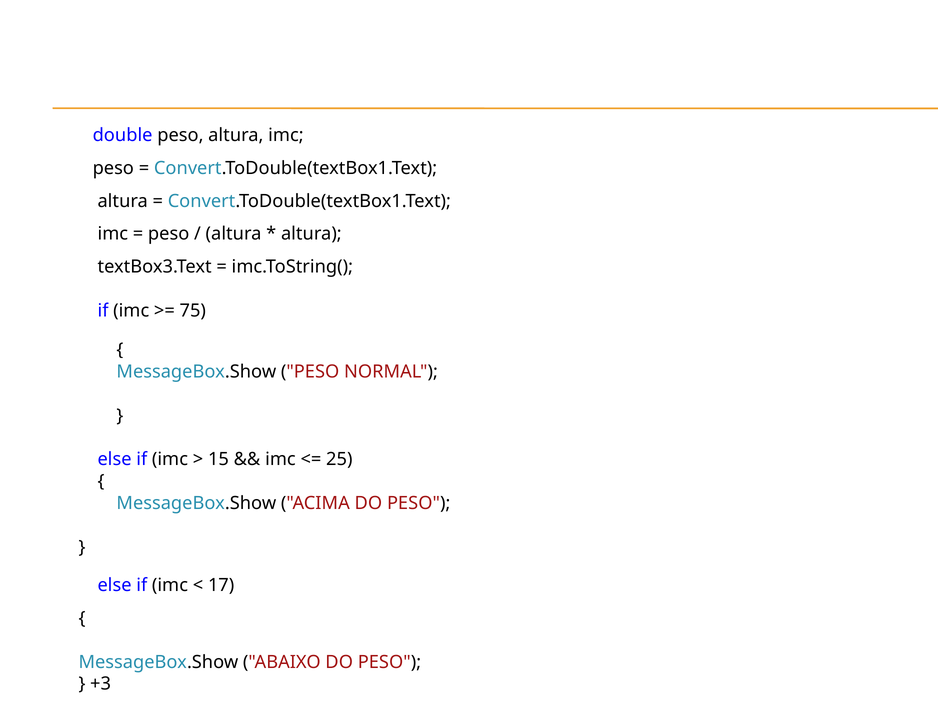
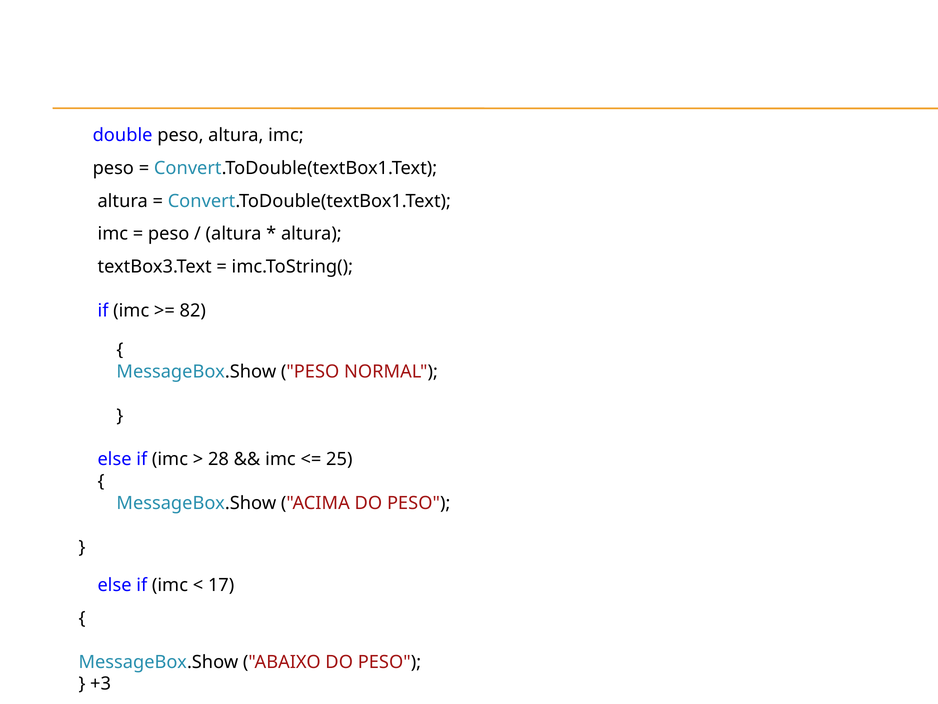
75: 75 -> 82 (193, 310)
15: 15 -> 28 (218, 459)
